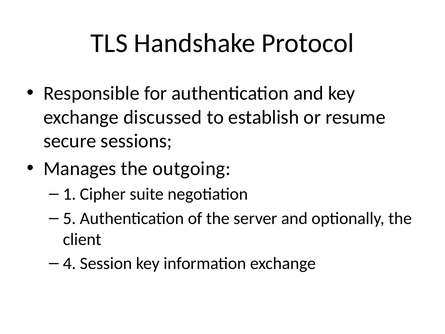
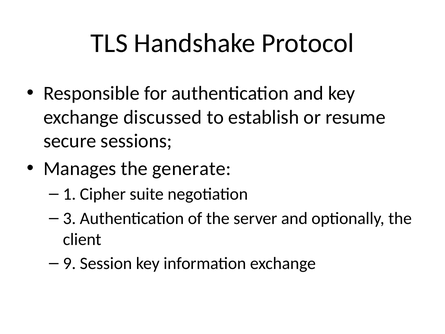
outgoing: outgoing -> generate (192, 169)
5: 5 -> 3 (69, 218)
4: 4 -> 9 (69, 263)
